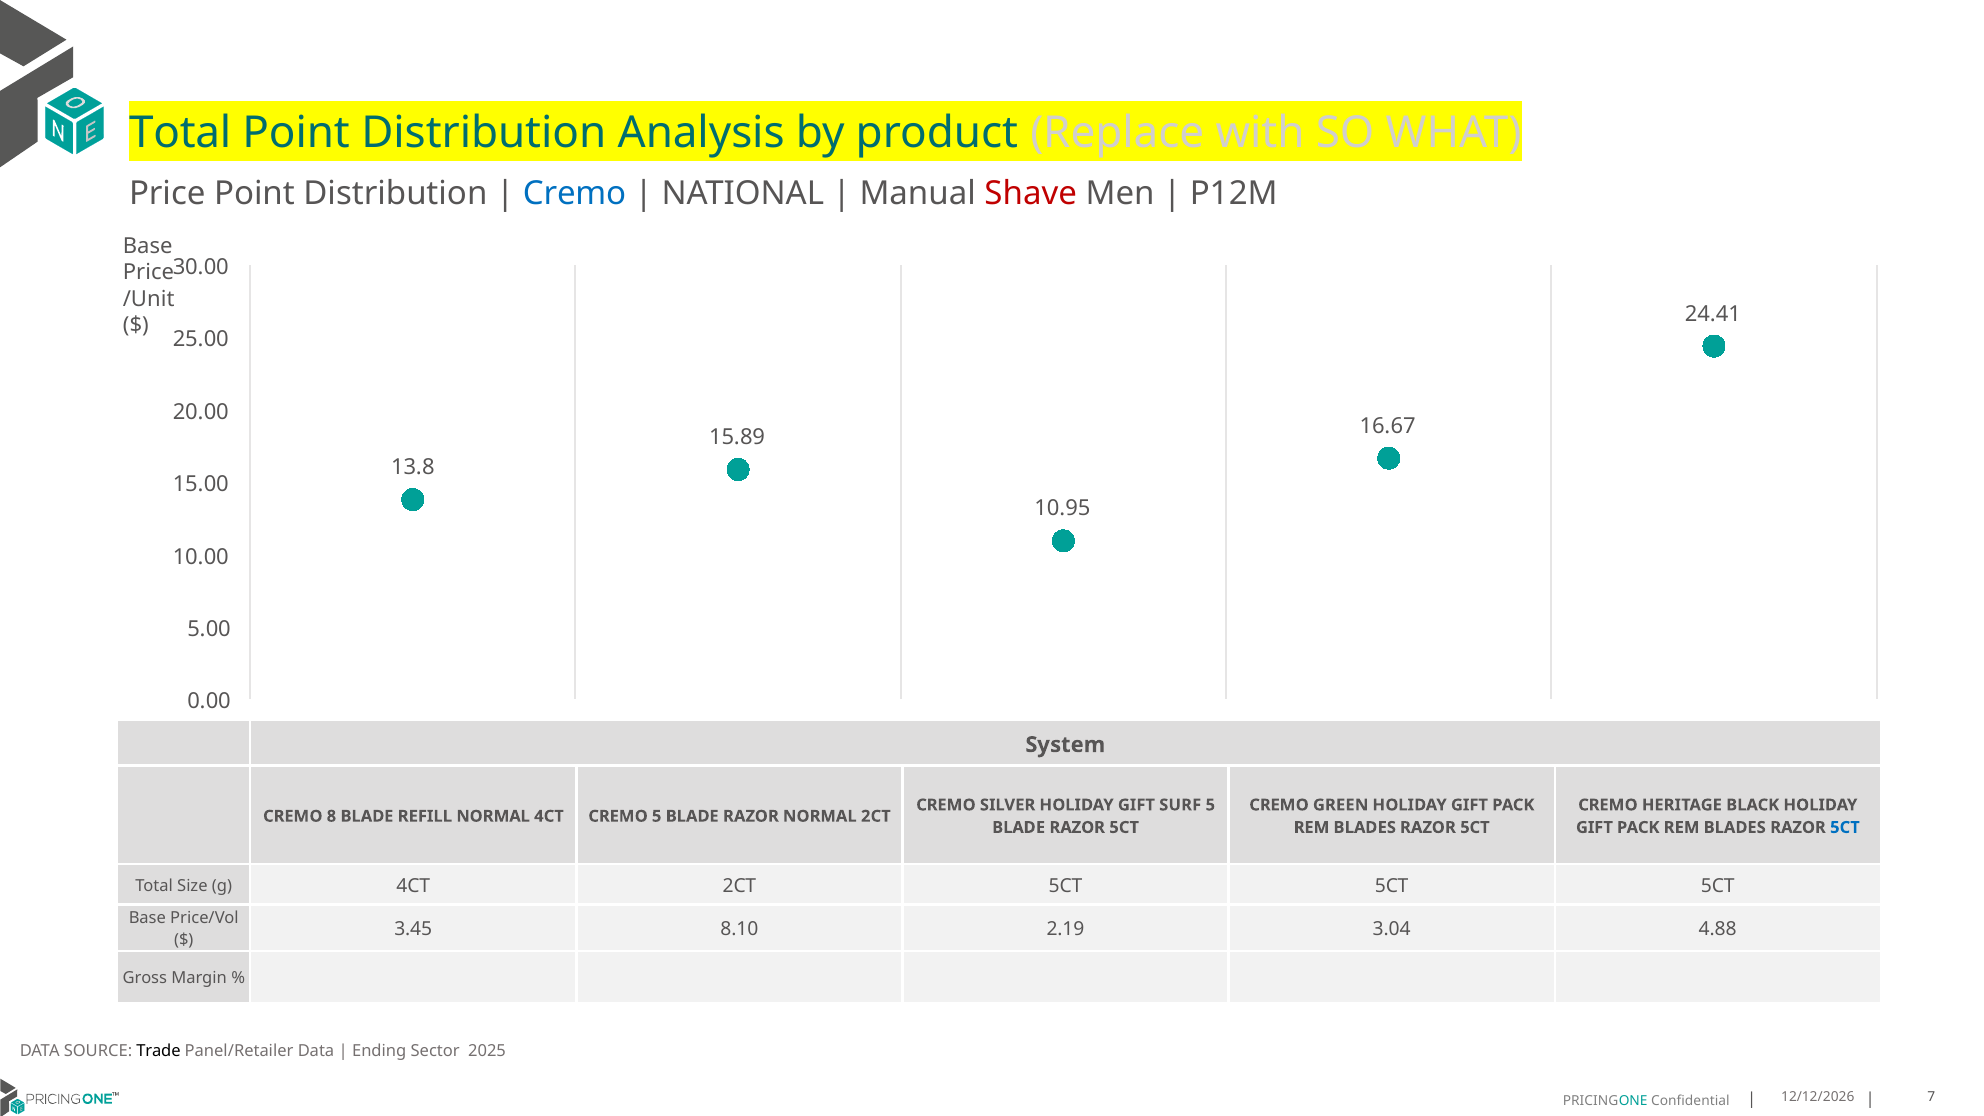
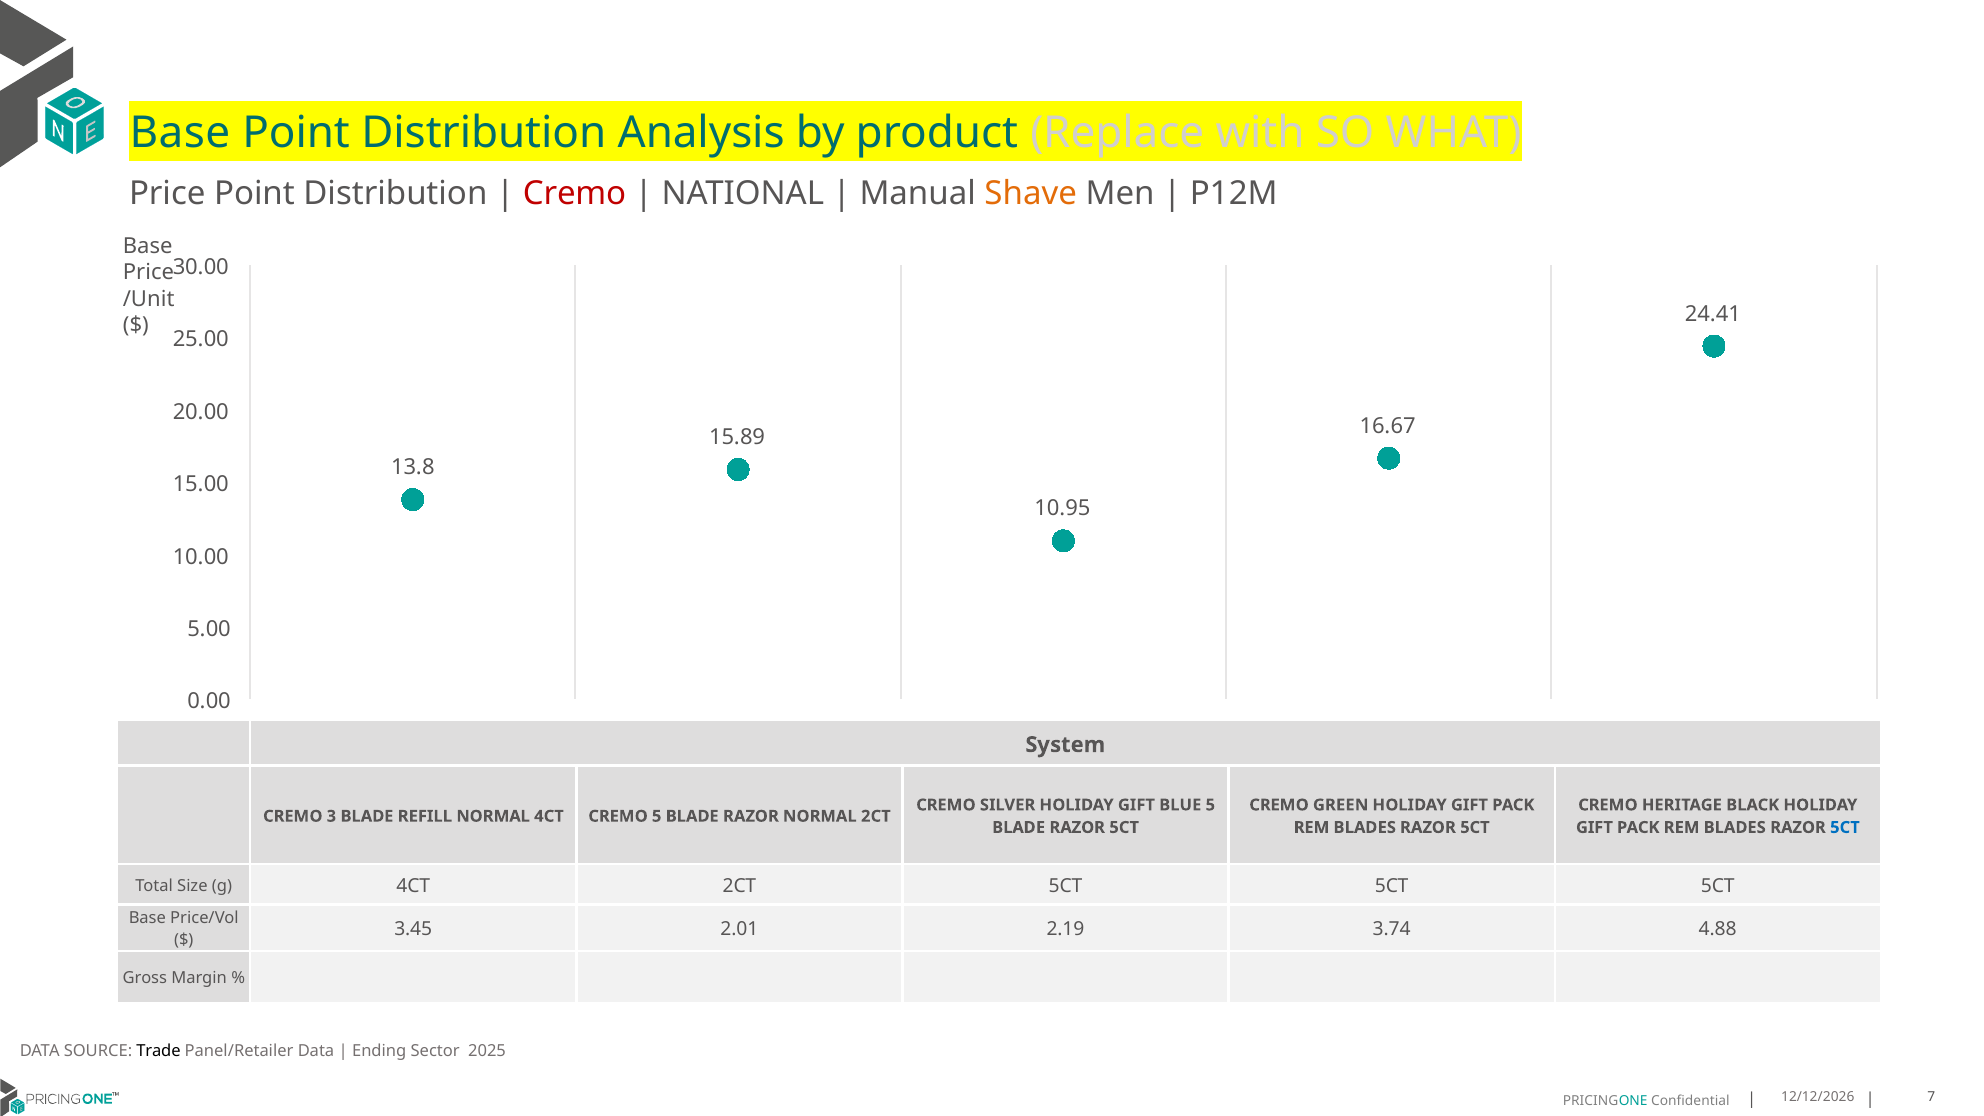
Total: Total -> Base (180, 133)
Cremo colour: blue -> red (575, 193)
Shave colour: red -> orange (1031, 193)
SURF: SURF -> BLUE (1180, 805)
8: 8 -> 3 (331, 816)
8.10: 8.10 -> 2.01 (739, 929)
3.04: 3.04 -> 3.74 (1392, 929)
